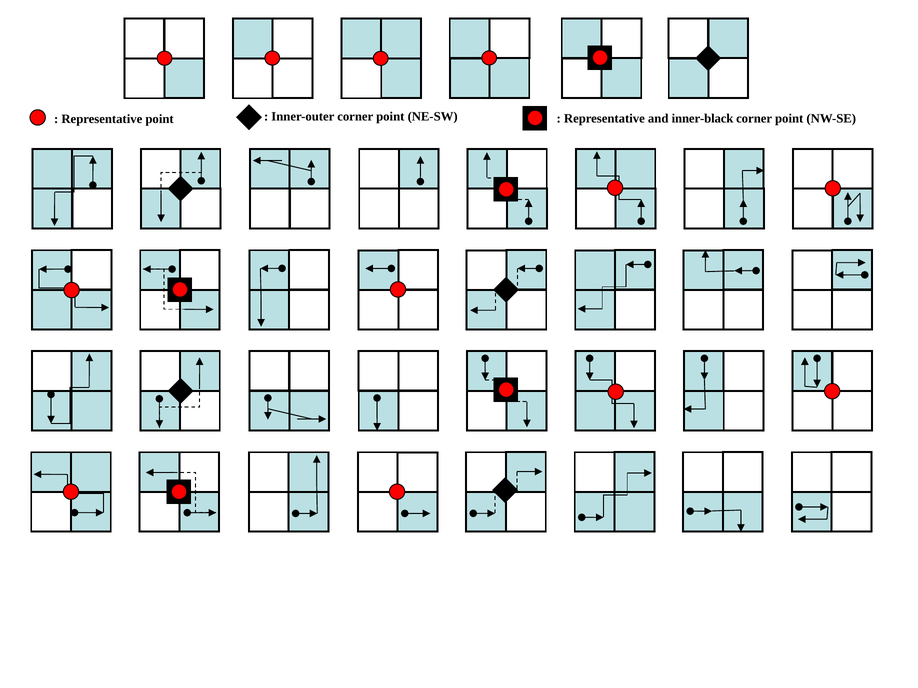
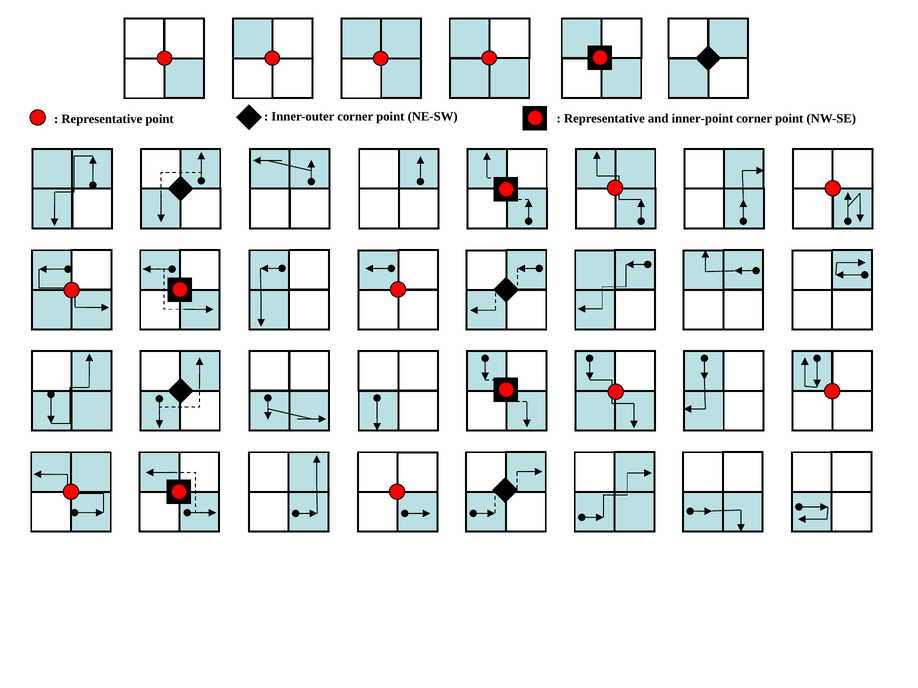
inner-black: inner-black -> inner-point (702, 119)
